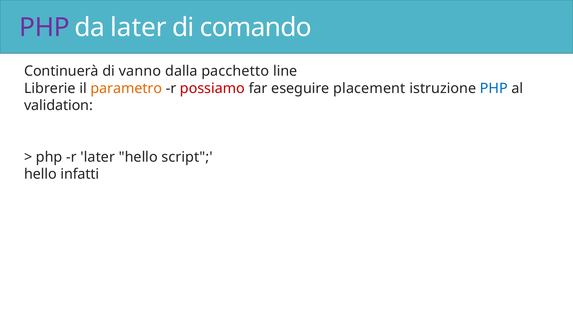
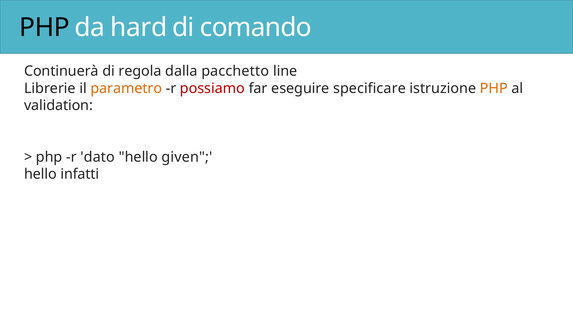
PHP colour: purple -> black (44, 28)
da later: later -> hard (139, 28)
vanno: vanno -> regola (140, 71)
placement: placement -> specificare (369, 88)
PHP colour: blue -> orange (494, 88)
r later: later -> dato (98, 157)
script: script -> given (187, 157)
